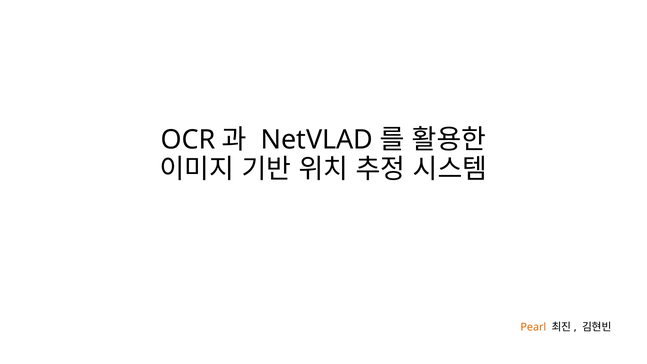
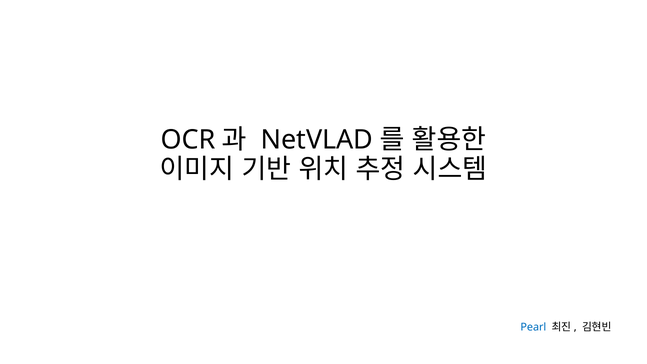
Pearl colour: orange -> blue (533, 327)
